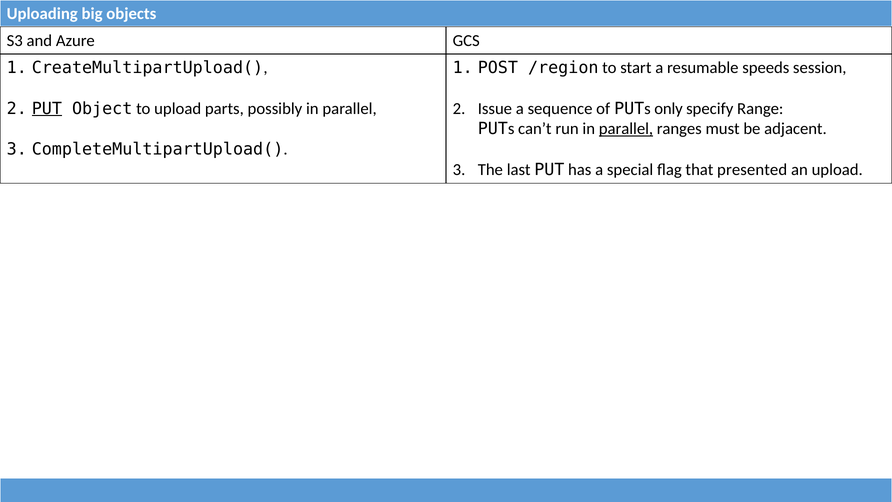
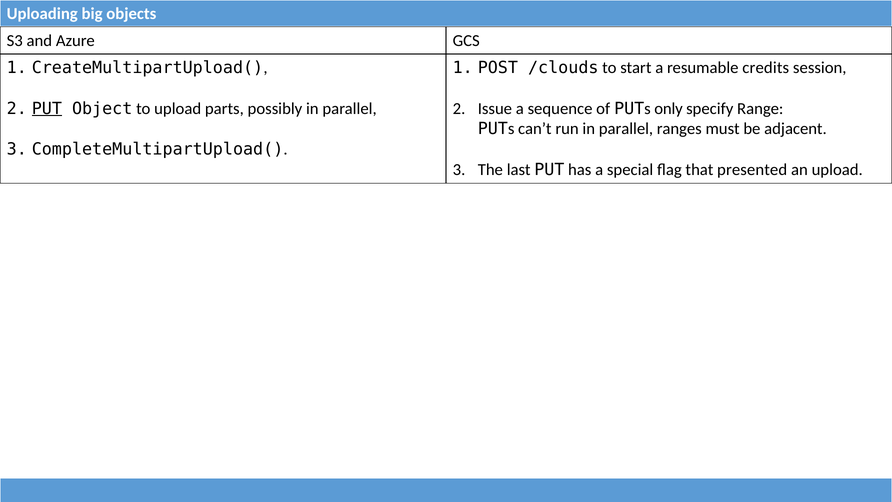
/region: /region -> /clouds (563, 68)
speeds: speeds -> credits (766, 68)
parallel underline: present -> none (626, 129)
